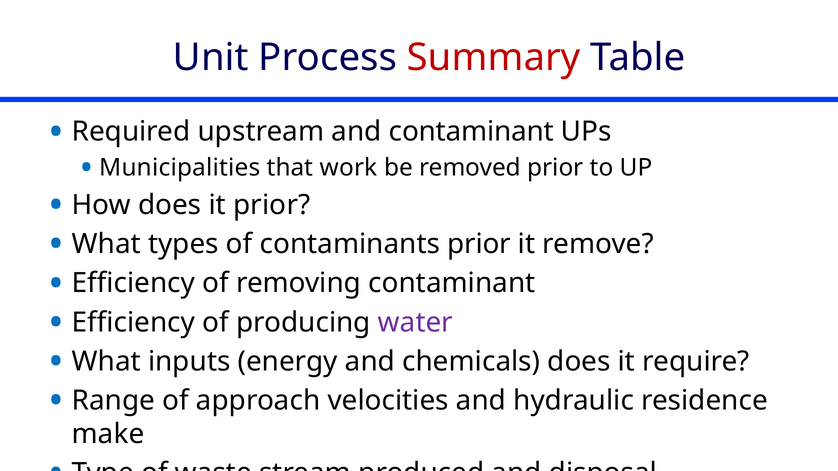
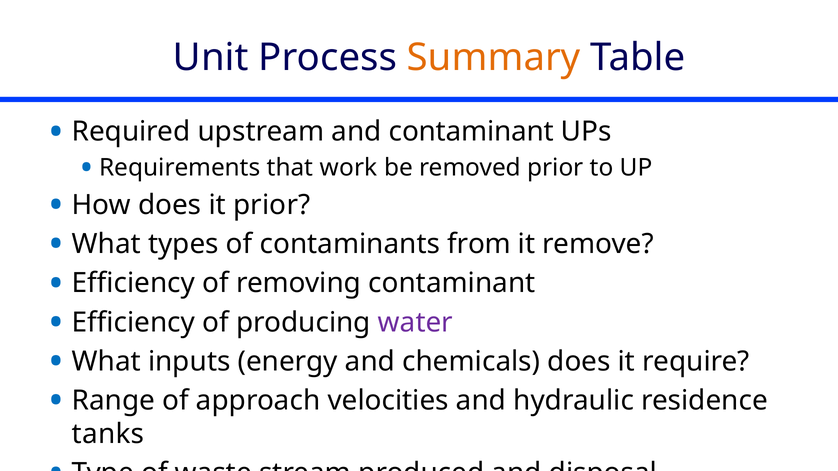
Summary colour: red -> orange (494, 58)
Municipalities: Municipalities -> Requirements (180, 168)
contaminants prior: prior -> from (479, 244)
make: make -> tanks (108, 434)
